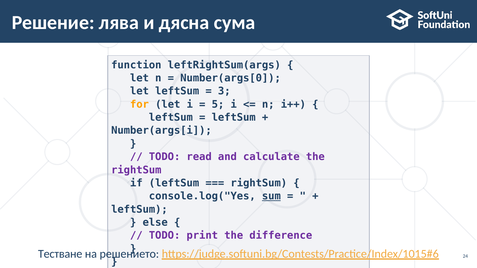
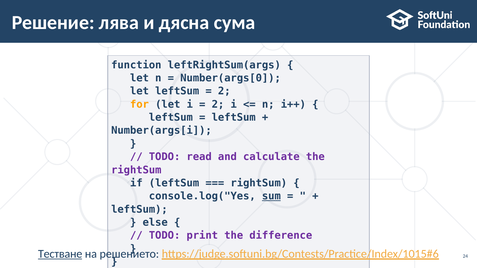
3: 3 -> 2 (224, 91)
5: 5 -> 2 (218, 104)
Тестване underline: none -> present (60, 254)
